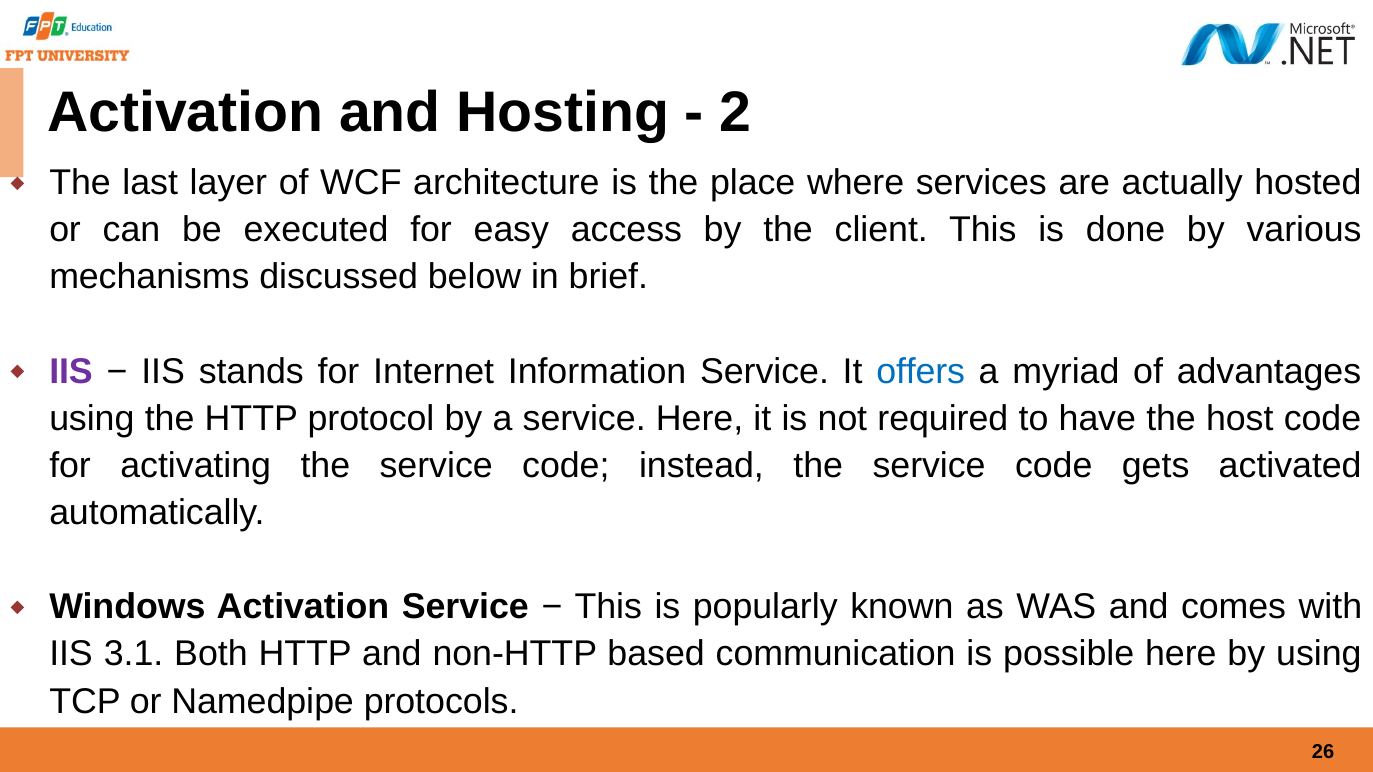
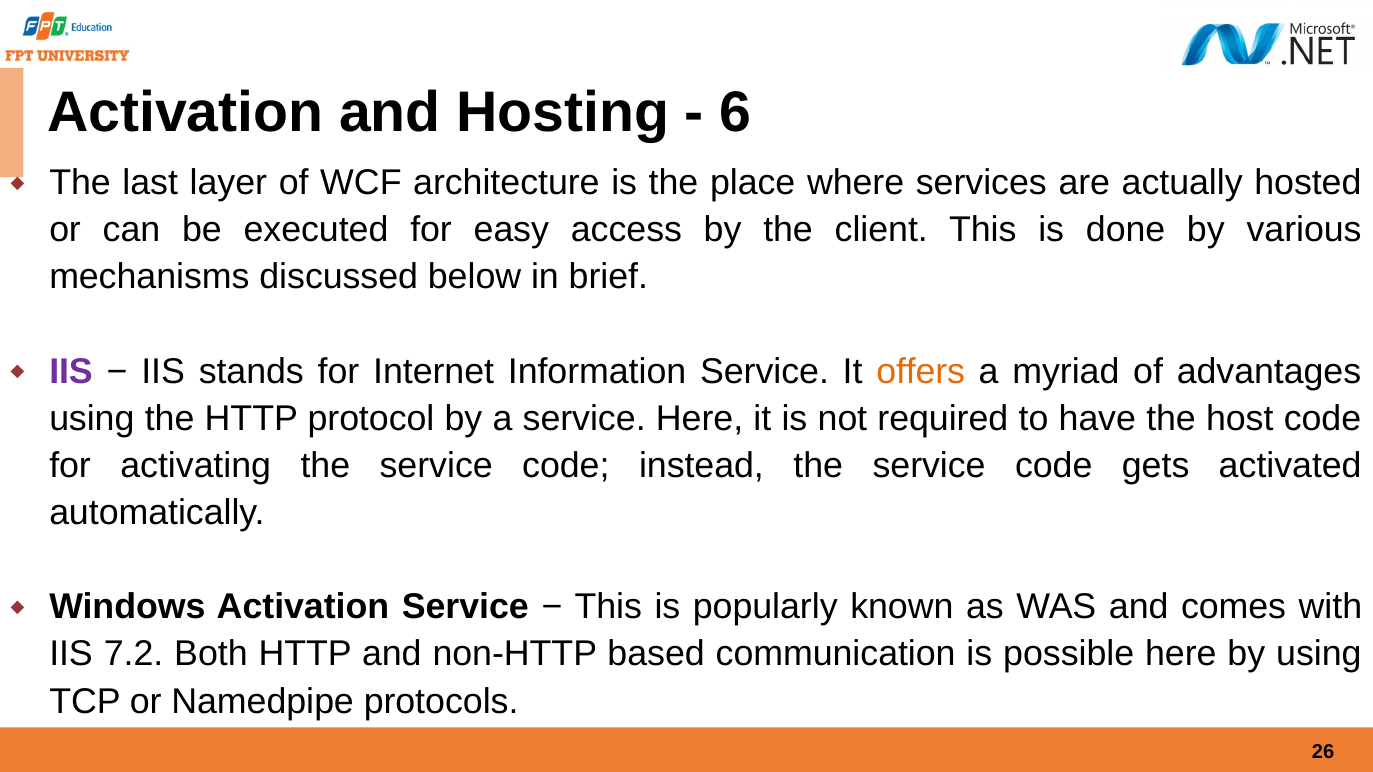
2: 2 -> 6 (736, 113)
offers colour: blue -> orange (921, 372)
3.1: 3.1 -> 7.2 (134, 654)
